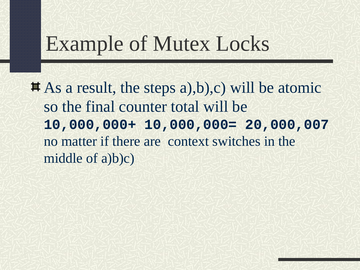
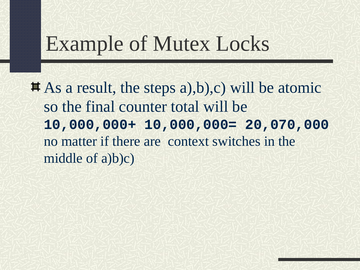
20,000,007: 20,000,007 -> 20,070,000 (287, 125)
